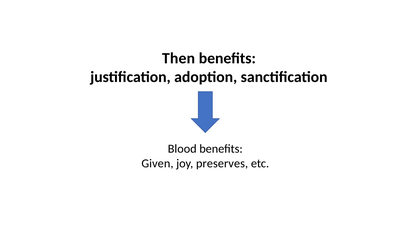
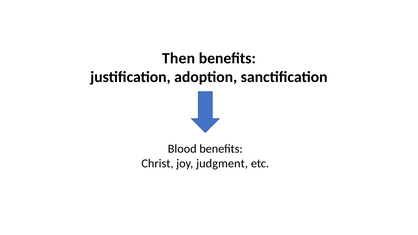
Given: Given -> Christ (157, 164)
preserves: preserves -> judgment (222, 164)
